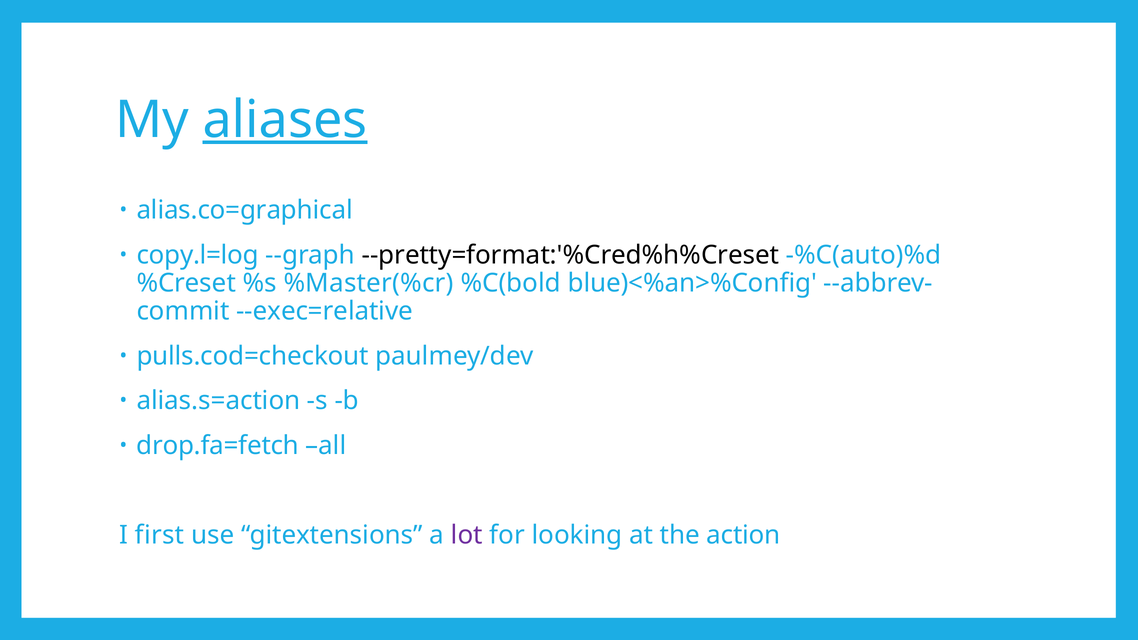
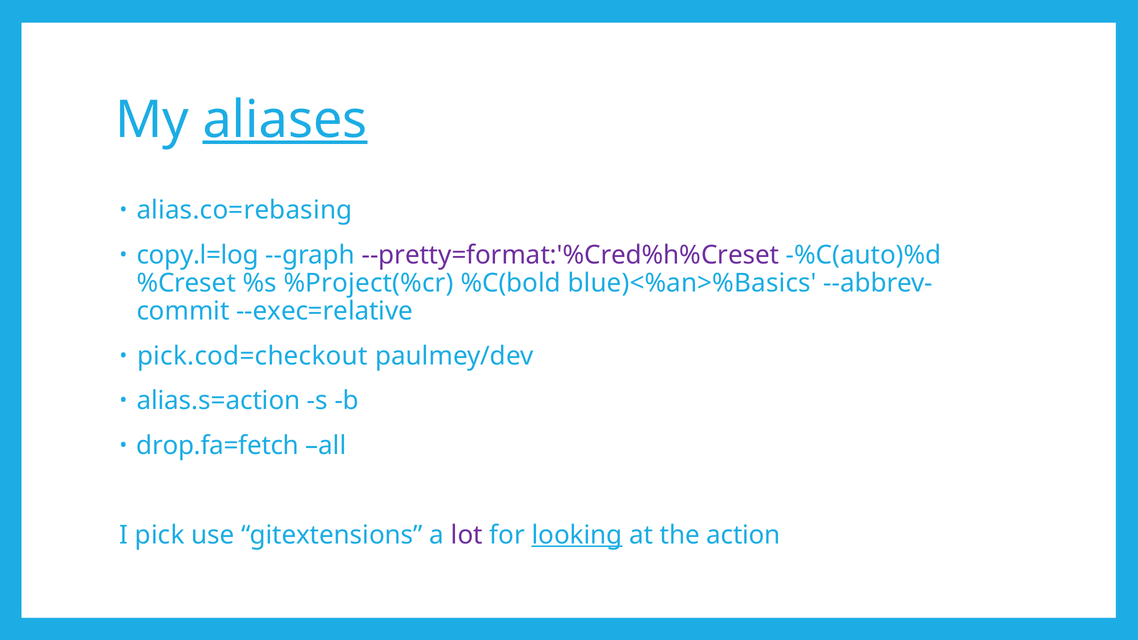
alias.co=graphical: alias.co=graphical -> alias.co=rebasing (244, 210)
--pretty=format:'%Cred%h%Creset colour: black -> purple (570, 255)
%Master(%cr: %Master(%cr -> %Project(%cr (369, 283)
blue)<%an>%Config: blue)<%an>%Config -> blue)<%an>%Basics (692, 283)
pulls.cod=checkout: pulls.cod=checkout -> pick.cod=checkout (252, 356)
first: first -> pick (160, 535)
looking underline: none -> present (577, 535)
